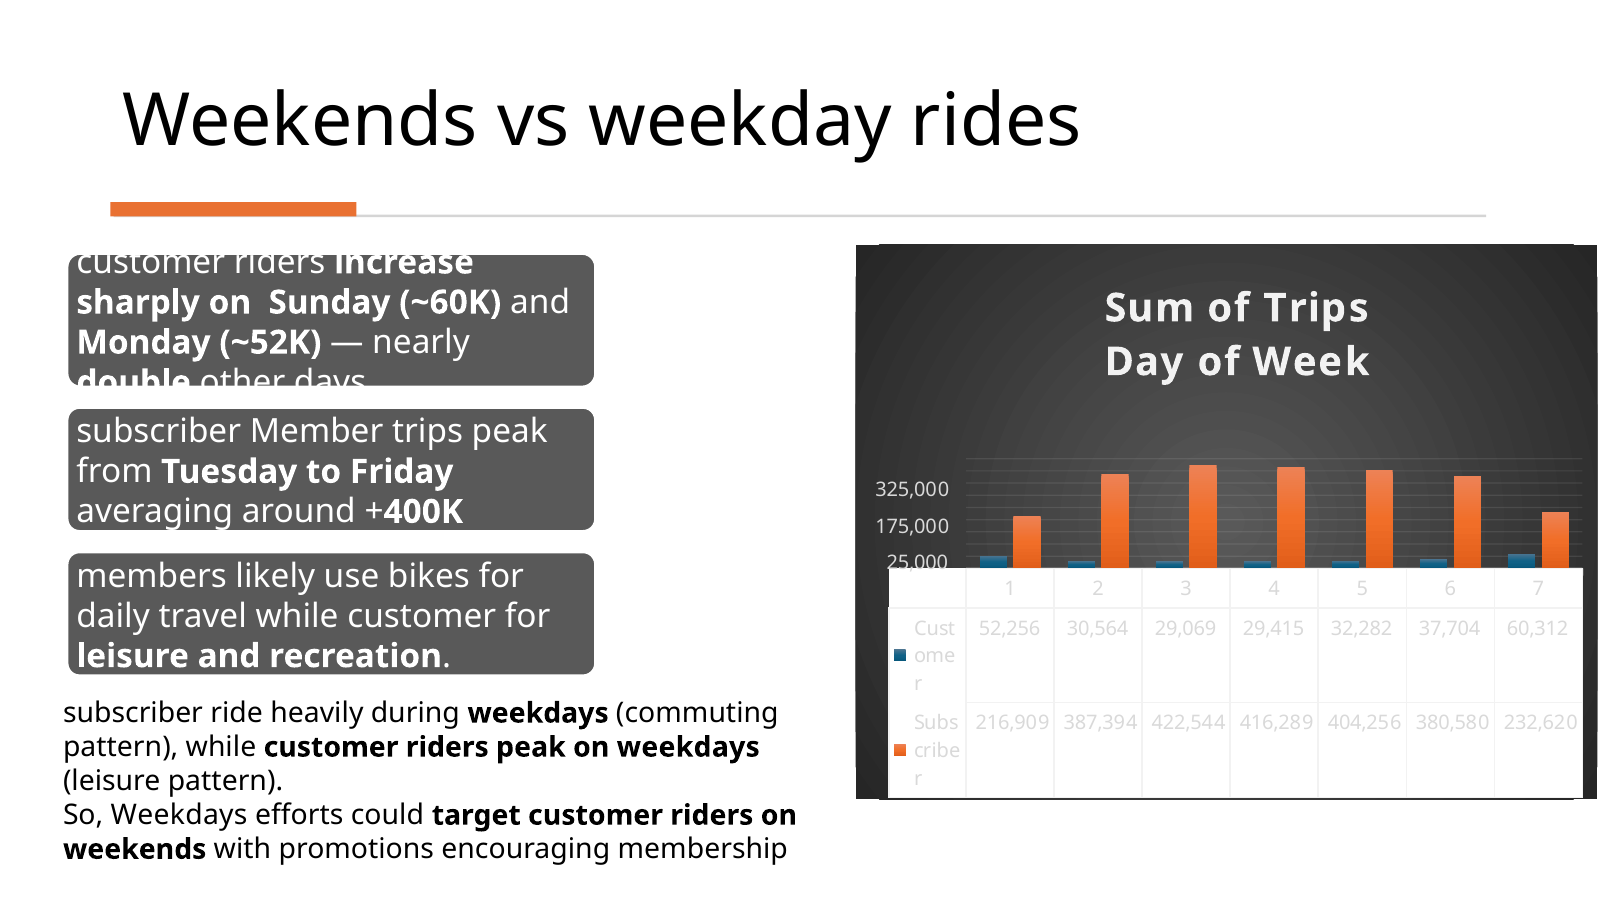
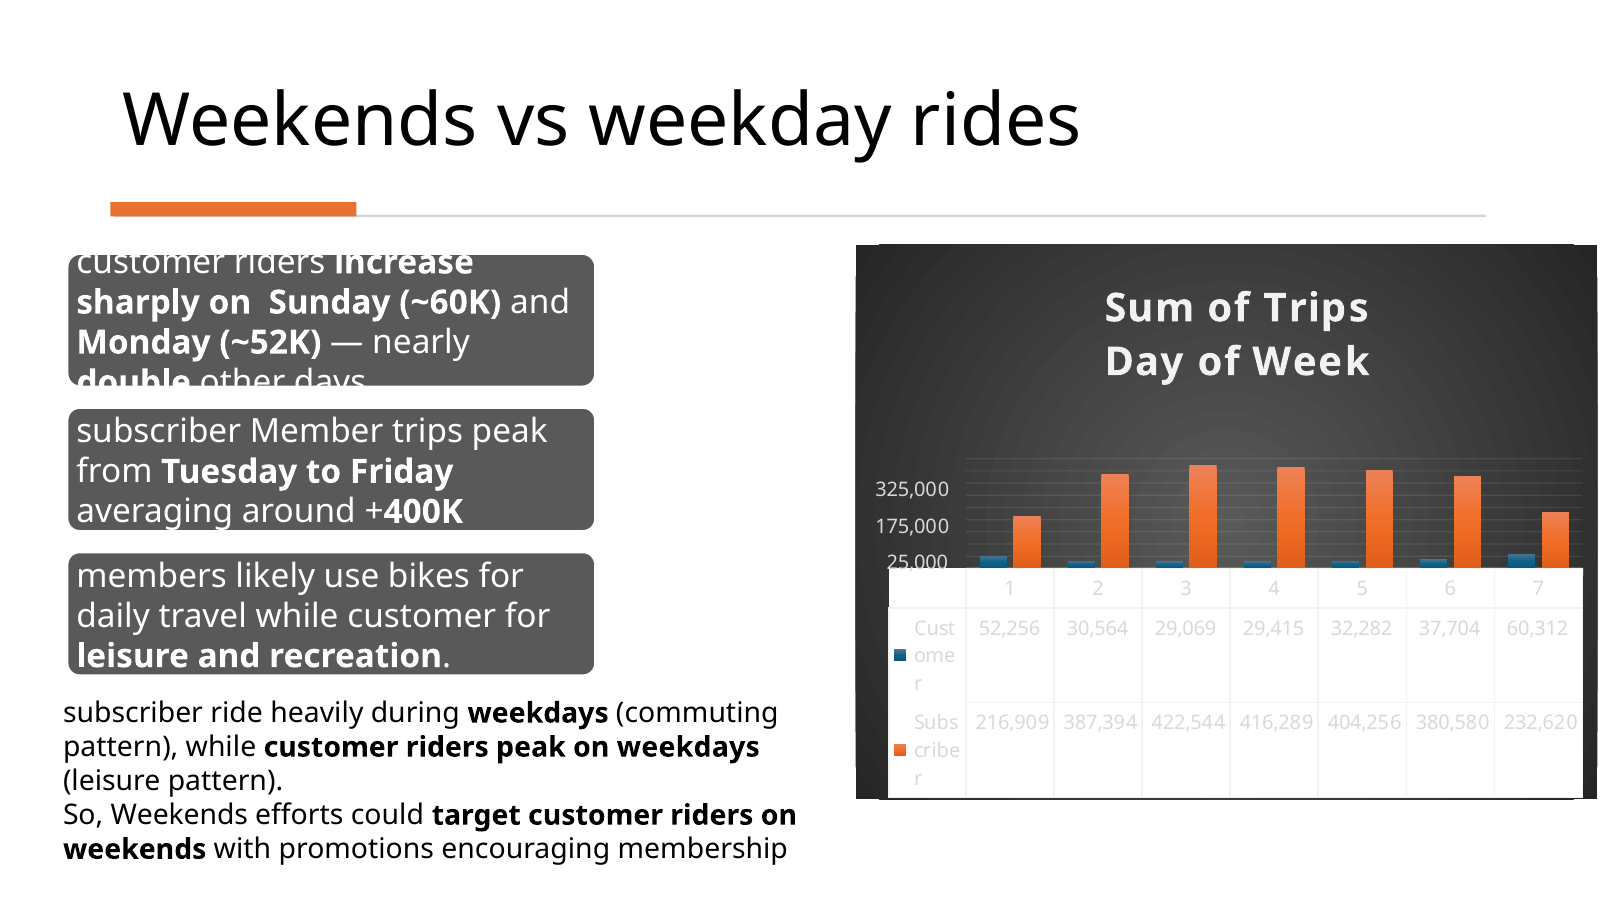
So Weekdays: Weekdays -> Weekends (179, 815)
